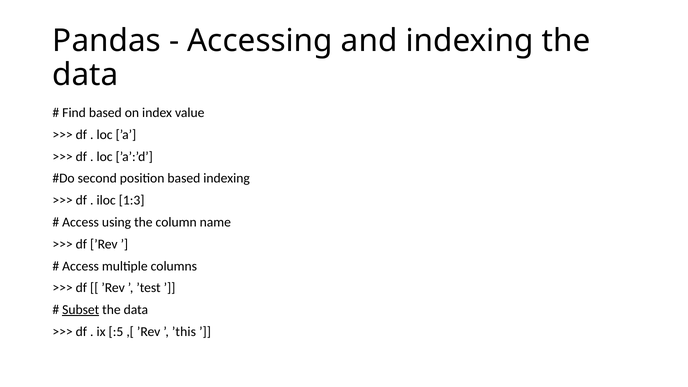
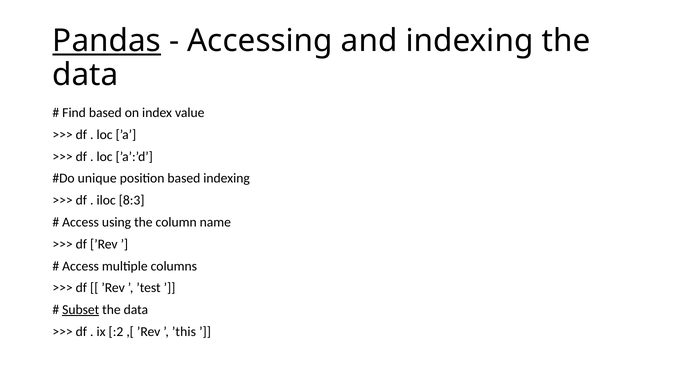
Pandas underline: none -> present (107, 41)
second: second -> unique (97, 179)
1:3: 1:3 -> 8:3 (132, 200)
:5: :5 -> :2 (116, 332)
